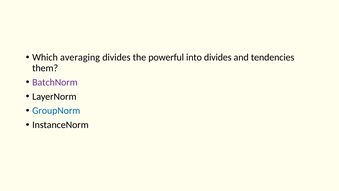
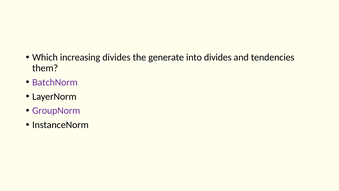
averaging: averaging -> increasing (80, 57)
powerful: powerful -> generate (166, 57)
GroupNorm colour: blue -> purple (56, 111)
